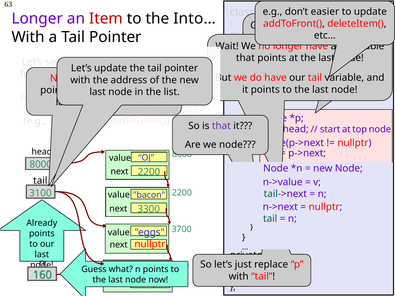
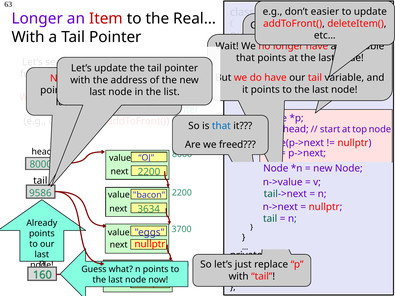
Into…: Into… -> Real… (195, 19)
that colour: purple -> blue (221, 126)
node: node -> freed (237, 145)
3100: 3100 -> 9586 (40, 193)
3300: 3300 -> 3634 (149, 209)
